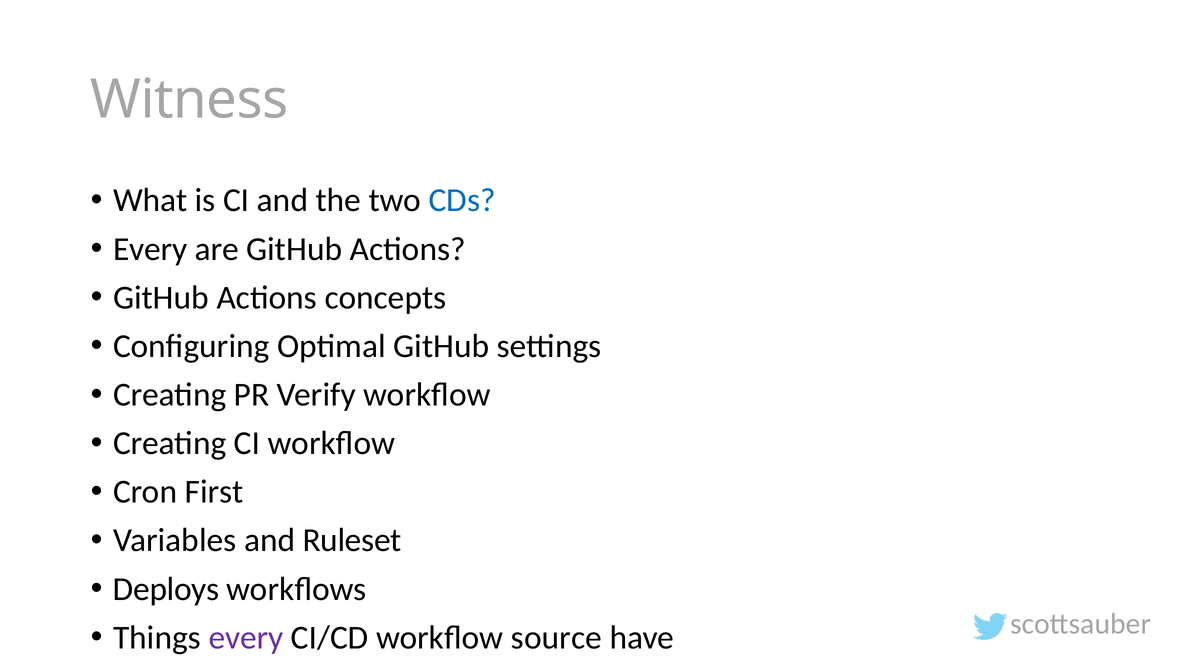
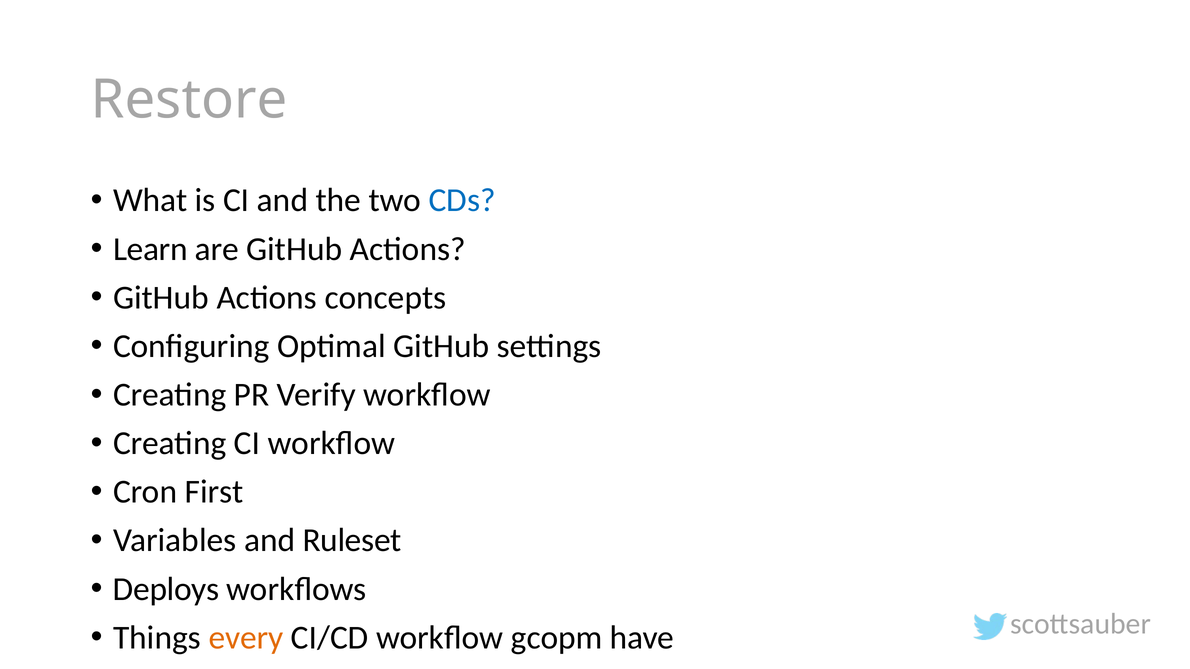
Witness: Witness -> Restore (189, 100)
Every: Every -> Learn (150, 249)
every colour: purple -> orange (246, 638)
source: source -> gcopm (557, 638)
